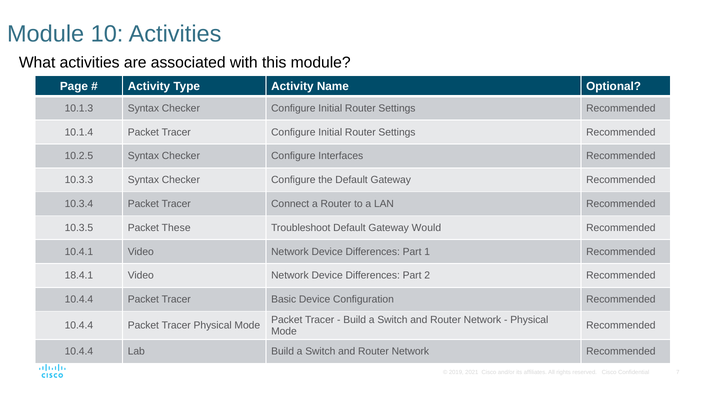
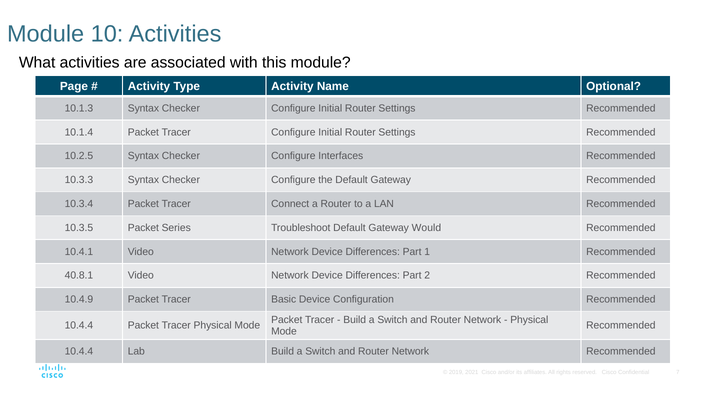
These: These -> Series (176, 228)
18.4.1: 18.4.1 -> 40.8.1 (79, 276)
10.4.4: 10.4.4 -> 10.4.9 (79, 300)
